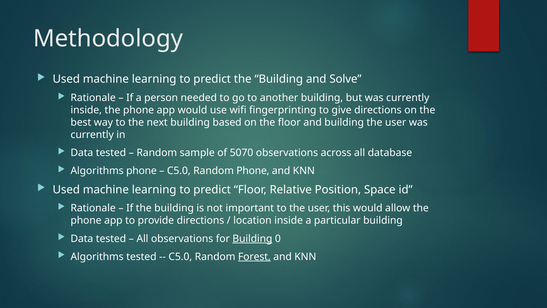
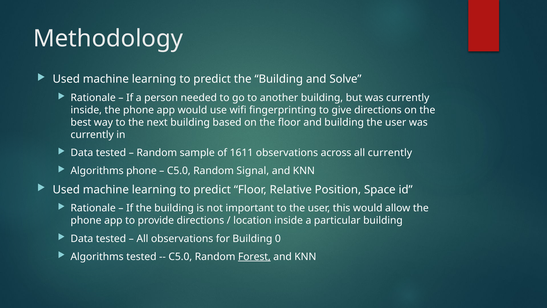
5070: 5070 -> 1611 (242, 153)
all database: database -> currently (390, 153)
Random Phone: Phone -> Signal (253, 171)
Building underline: present -> none (252, 238)
